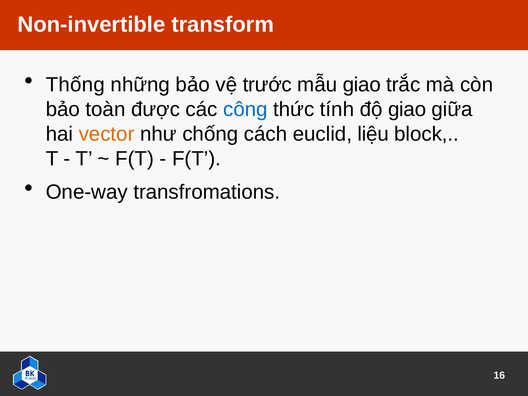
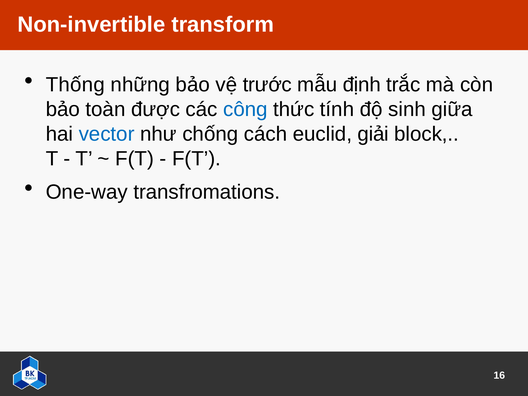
mẫu giao: giao -> định (362, 85)
độ giao: giao -> sinh (407, 109)
vector colour: orange -> blue (107, 134)
liệu: liệu -> giải (373, 134)
